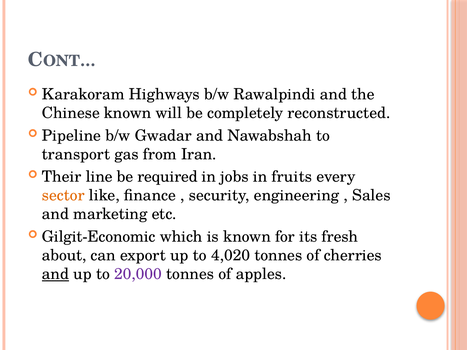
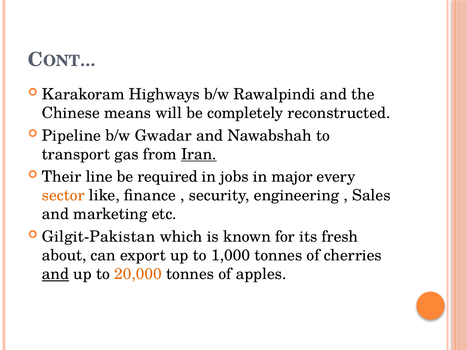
Chinese known: known -> means (128, 113)
Iran underline: none -> present (199, 154)
fruits: fruits -> major (292, 177)
Gilgit-Economic: Gilgit-Economic -> Gilgit-Pakistan (99, 237)
4,020: 4,020 -> 1,000 (231, 256)
20,000 colour: purple -> orange (138, 274)
